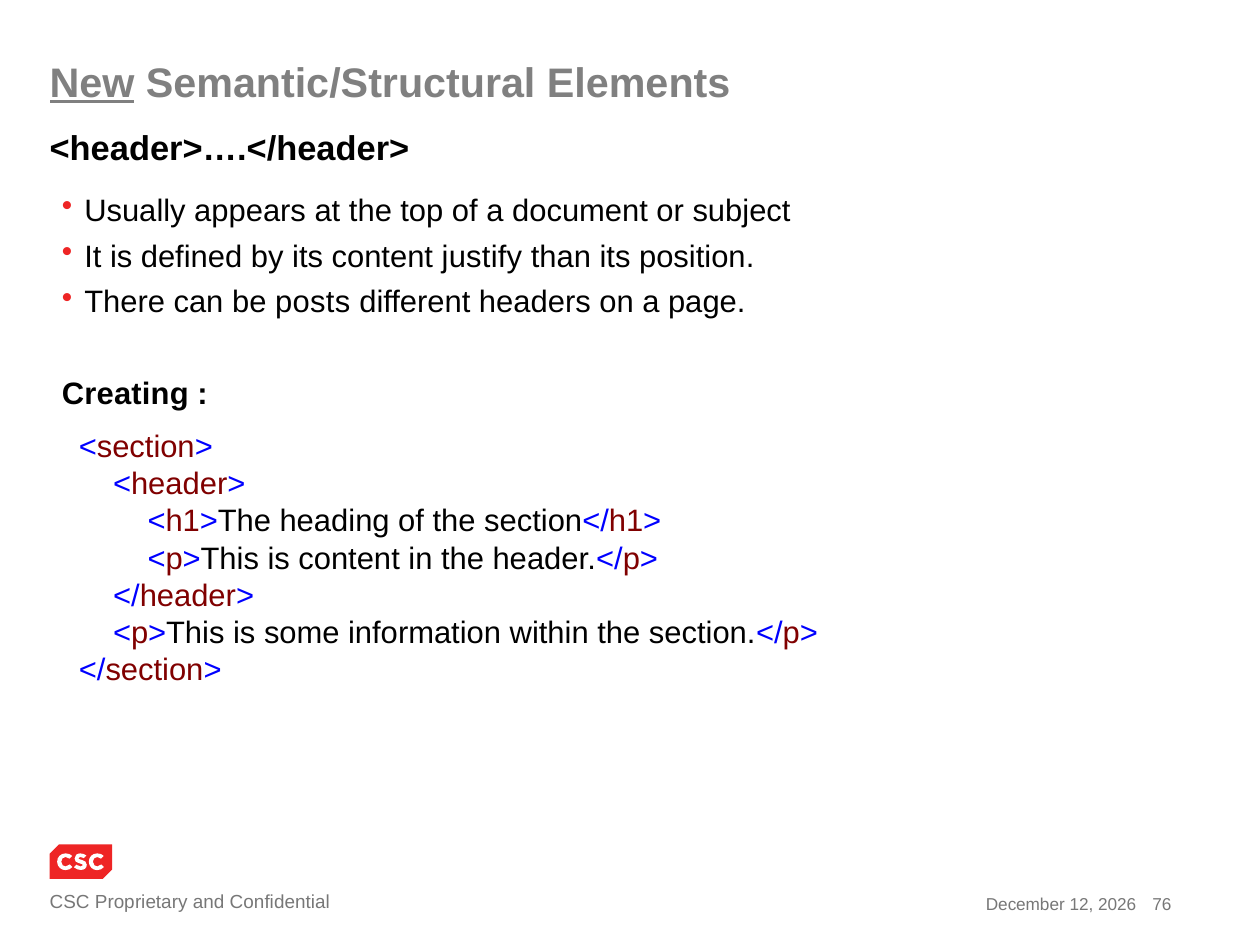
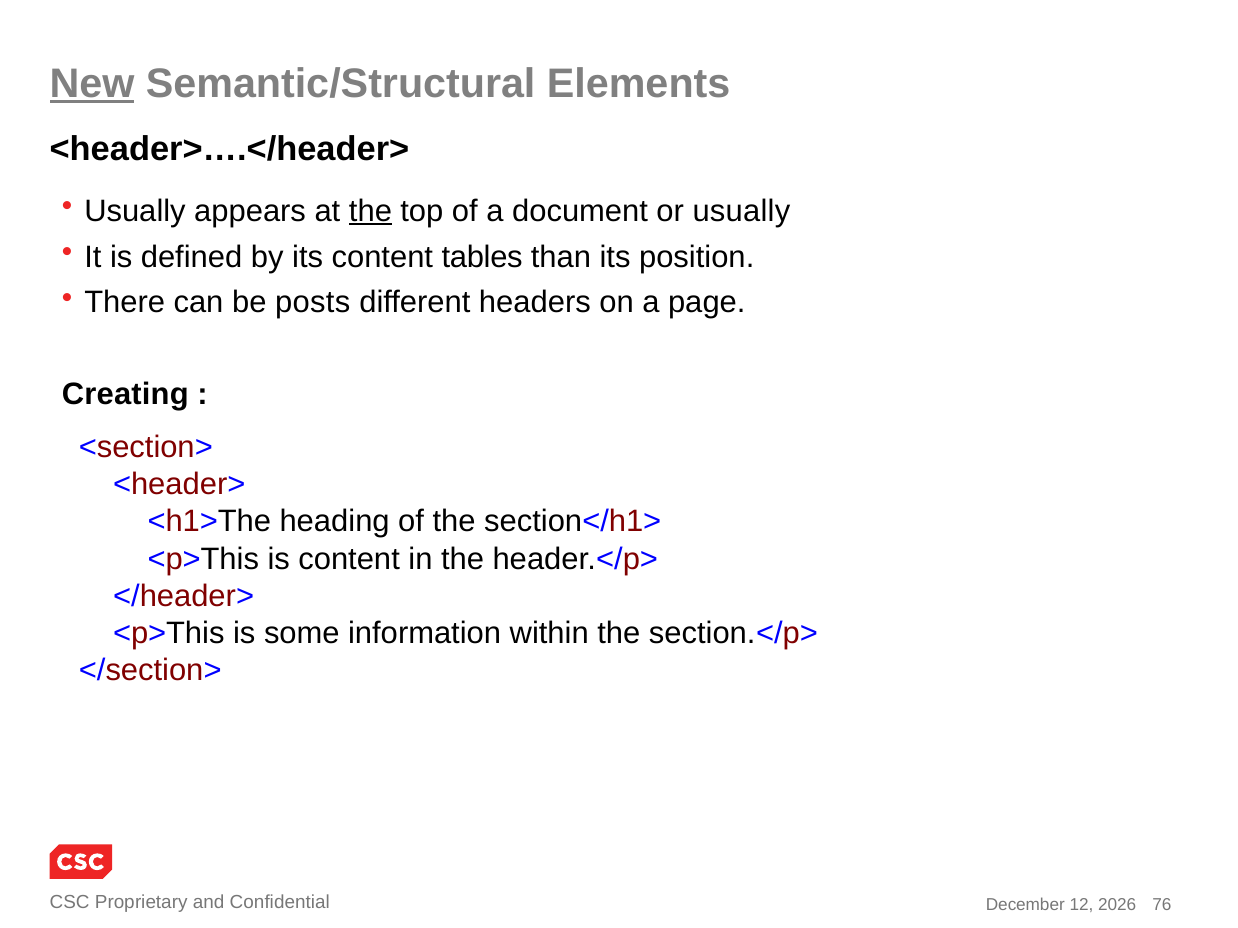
the underline: none -> present (370, 211)
or subject: subject -> usually (741, 211)
justify: justify -> tables (482, 257)
